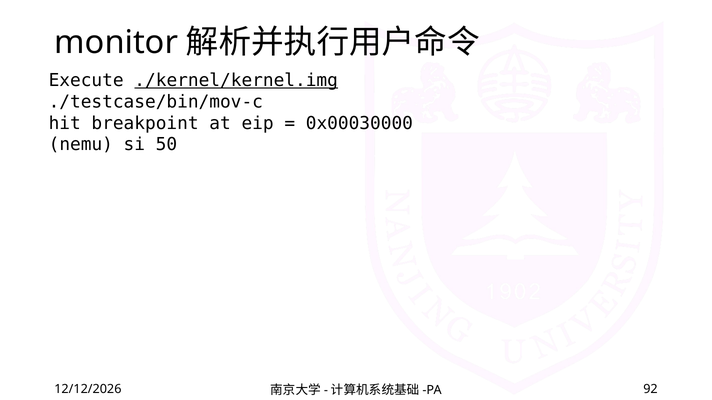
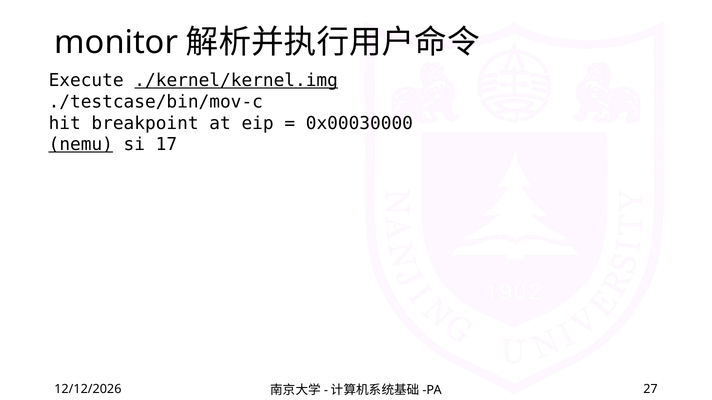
nemu underline: none -> present (81, 145)
50: 50 -> 17 (166, 145)
92: 92 -> 27 (650, 389)
